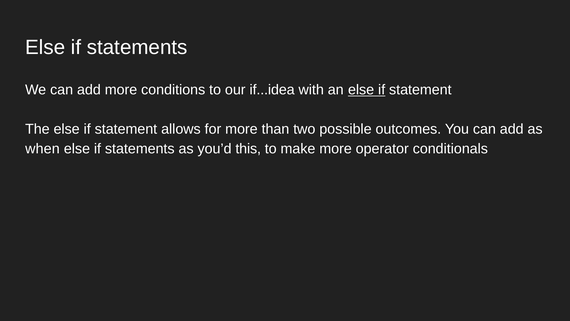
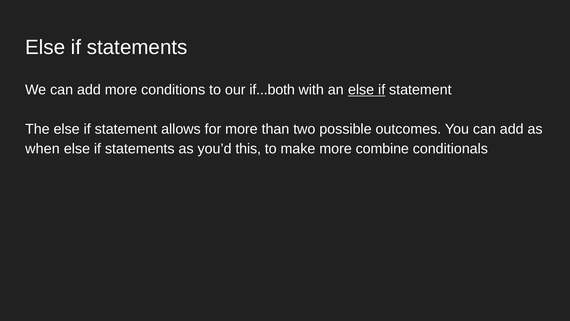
if...idea: if...idea -> if...both (272, 90)
operator: operator -> combine (382, 149)
